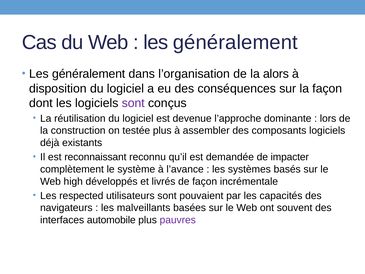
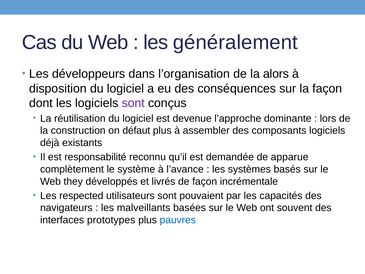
généralement: généralement -> développeurs (89, 74)
testée: testée -> défaut (136, 131)
reconnaissant: reconnaissant -> responsabilité (95, 157)
impacter: impacter -> apparue (290, 157)
high: high -> they (73, 181)
automobile: automobile -> prototypes (111, 220)
pauvres colour: purple -> blue (178, 220)
